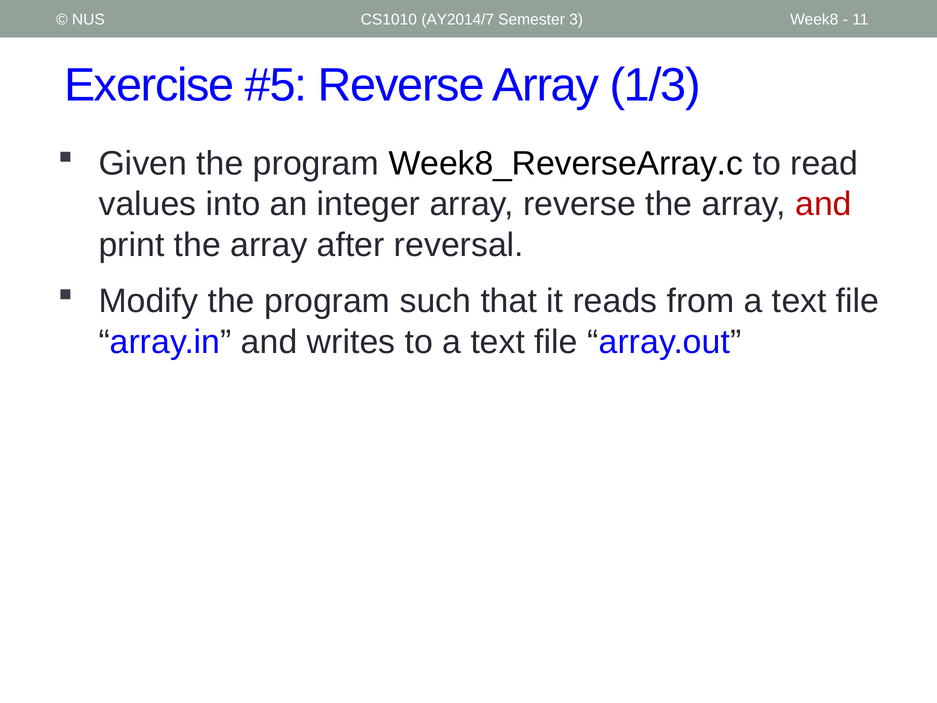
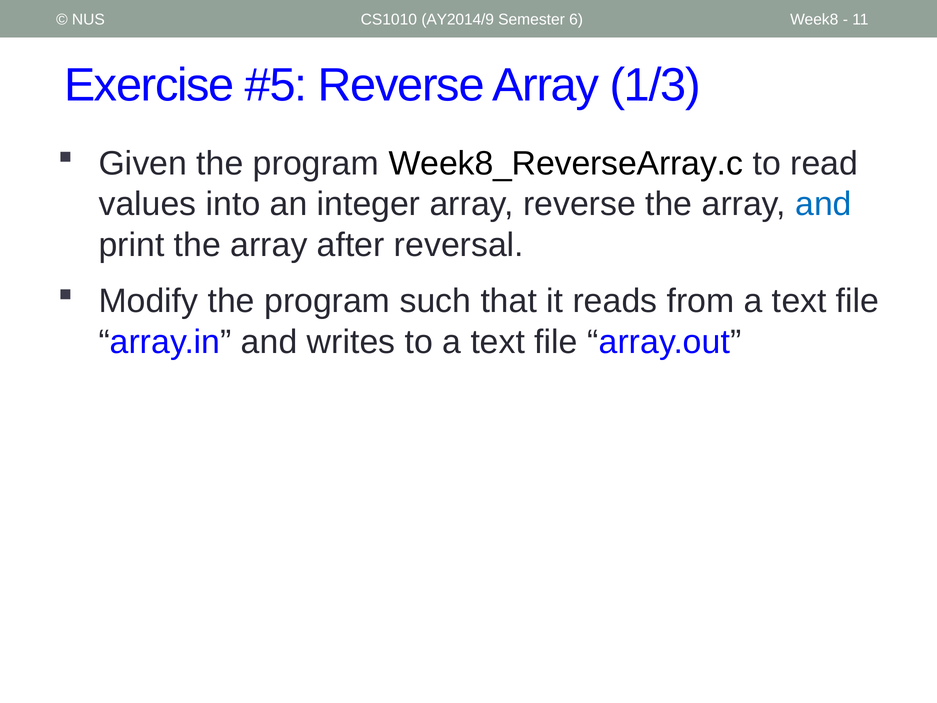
AY2014/7: AY2014/7 -> AY2014/9 (458, 20)
3: 3 -> 6 (576, 20)
and colour: red -> blue (823, 204)
